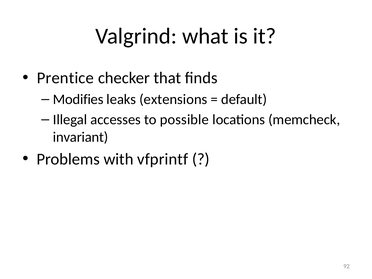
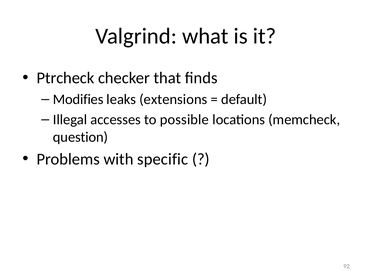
Prentice: Prentice -> Ptrcheck (66, 78)
invariant: invariant -> question (81, 137)
vfprintf: vfprintf -> specific (163, 159)
